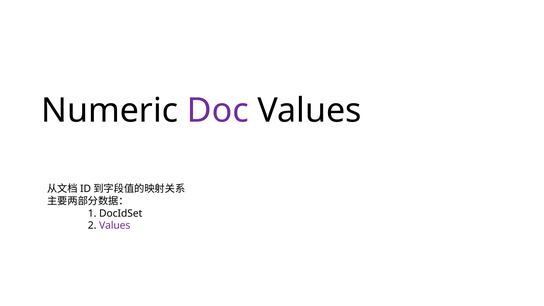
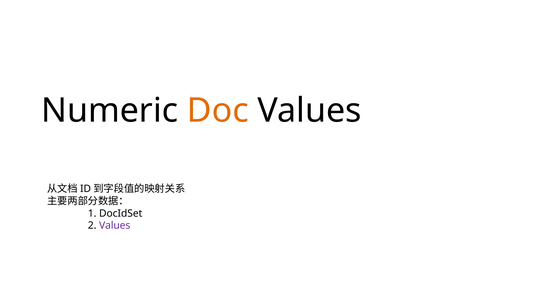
Doc colour: purple -> orange (218, 111)
